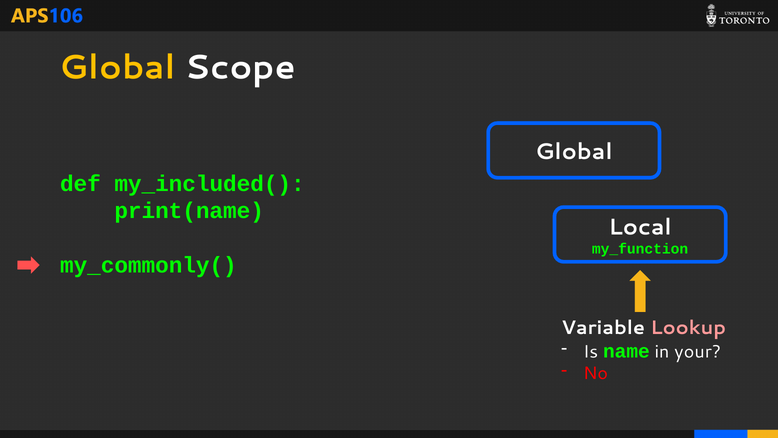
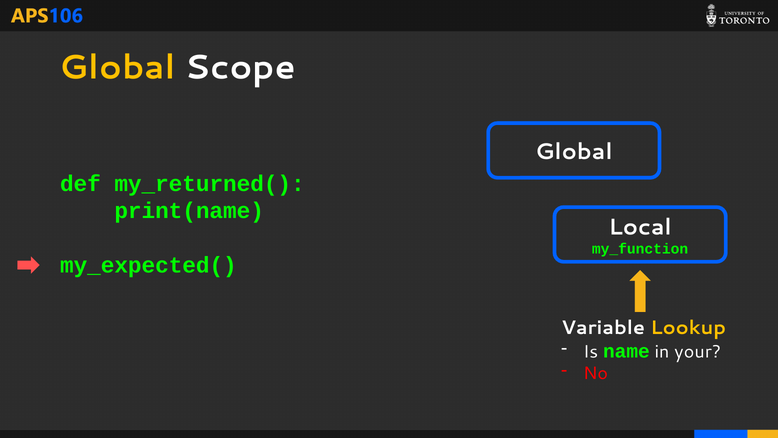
my_included(: my_included( -> my_returned( (210, 184)
my_commonly(: my_commonly( -> my_expected( (148, 265)
Lookup colour: pink -> yellow (688, 328)
